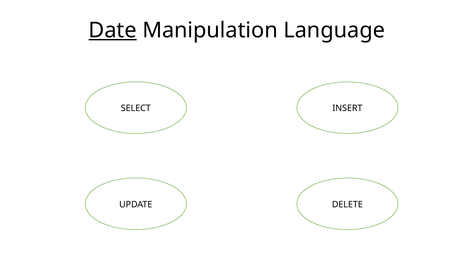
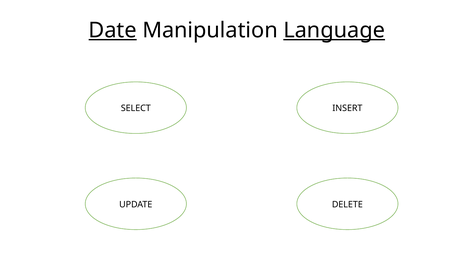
Language underline: none -> present (334, 30)
